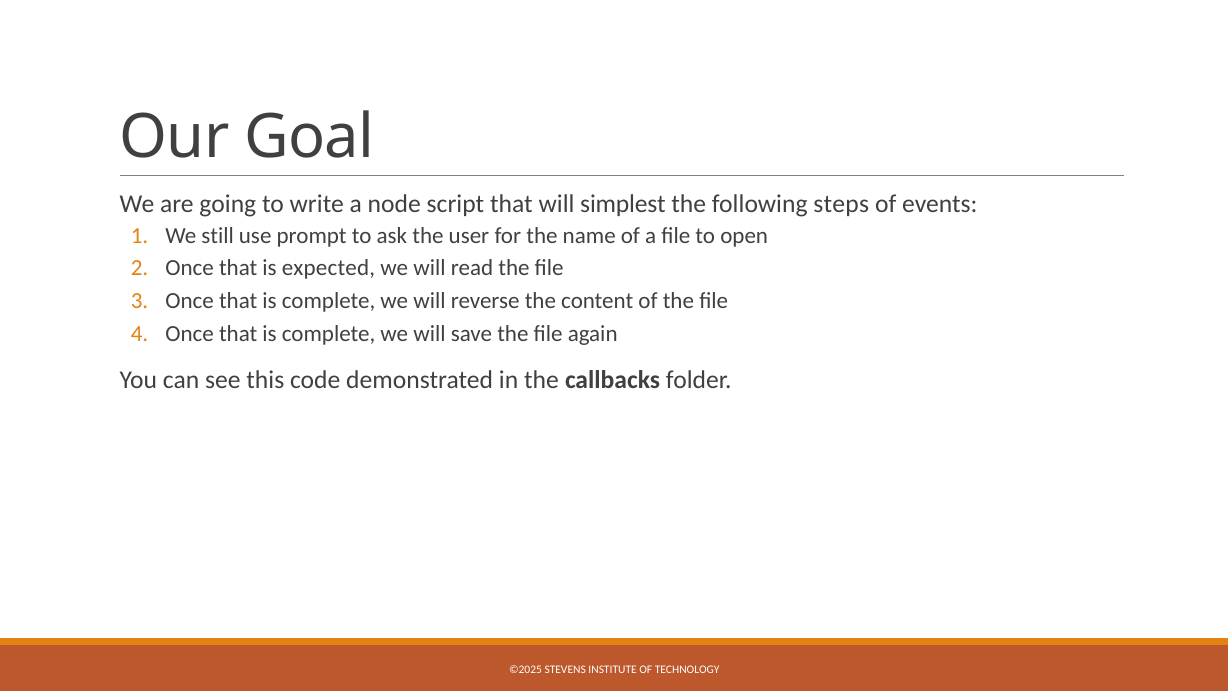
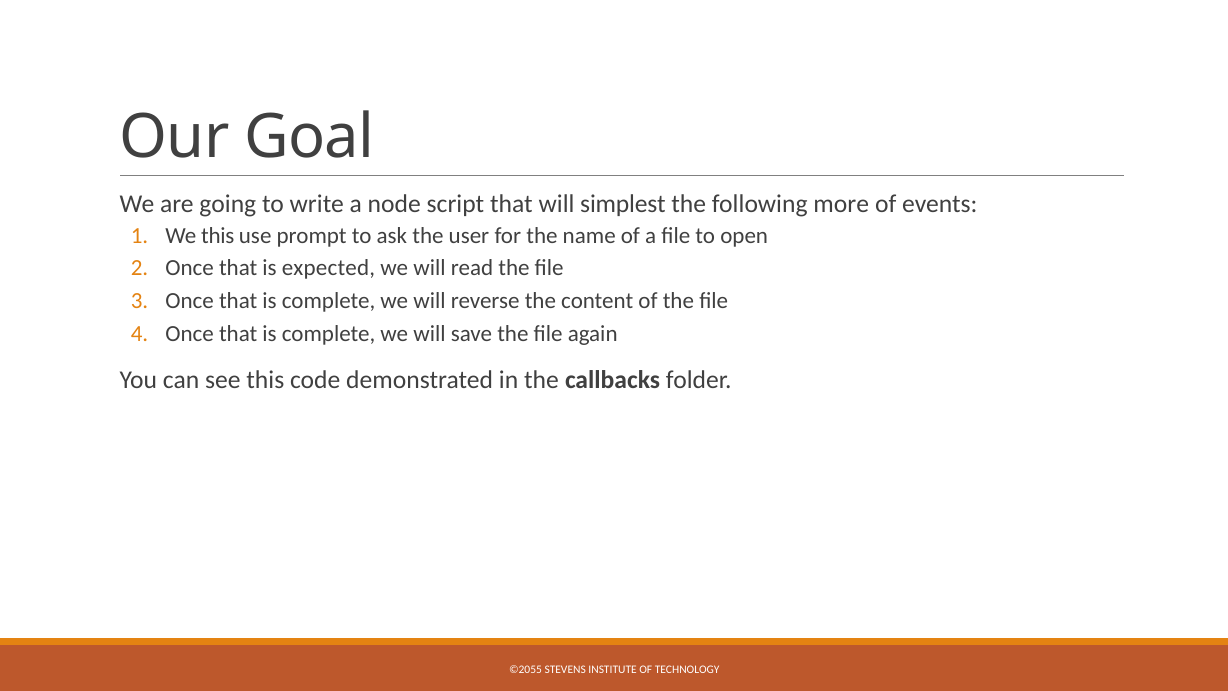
steps: steps -> more (841, 204)
We still: still -> this (218, 236)
©2025: ©2025 -> ©2055 (526, 670)
